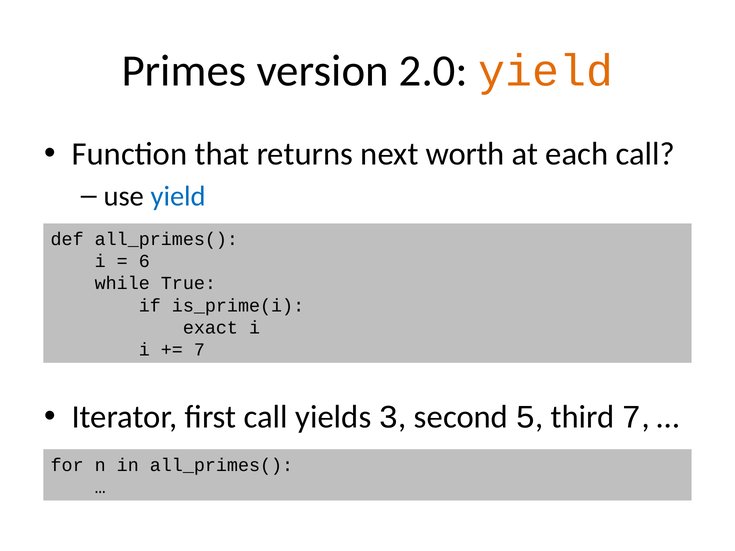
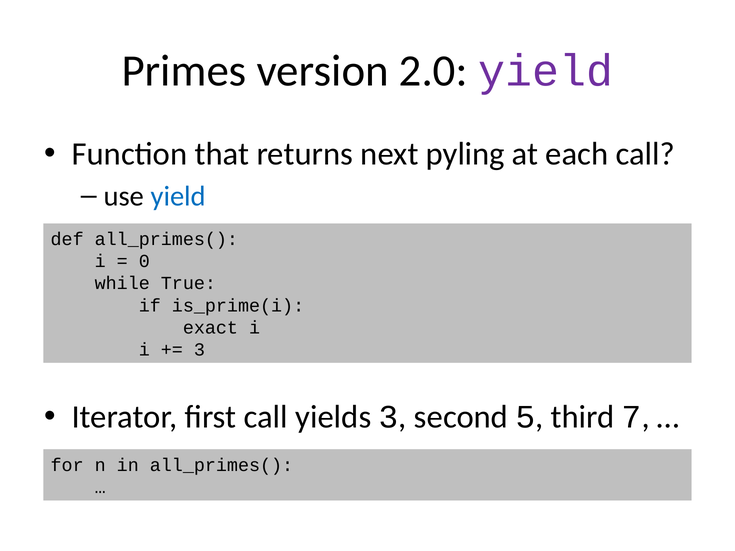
yield colour: orange -> purple (546, 71)
worth: worth -> pyling (465, 154)
6: 6 -> 0 (144, 261)
7: 7 -> 3 (199, 350)
